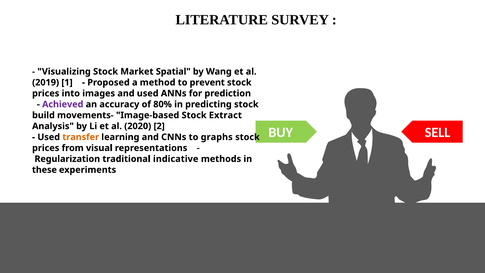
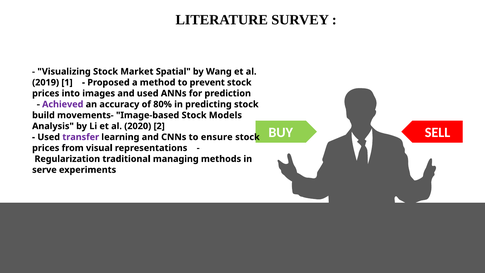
Extract: Extract -> Models (225, 115)
transfer colour: orange -> purple (81, 137)
graphs: graphs -> ensure (217, 137)
indicative: indicative -> managing (176, 159)
these: these -> serve (44, 170)
